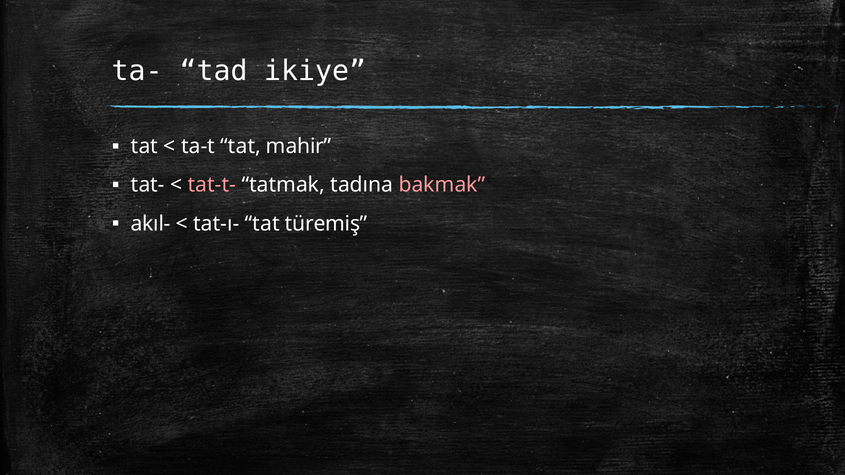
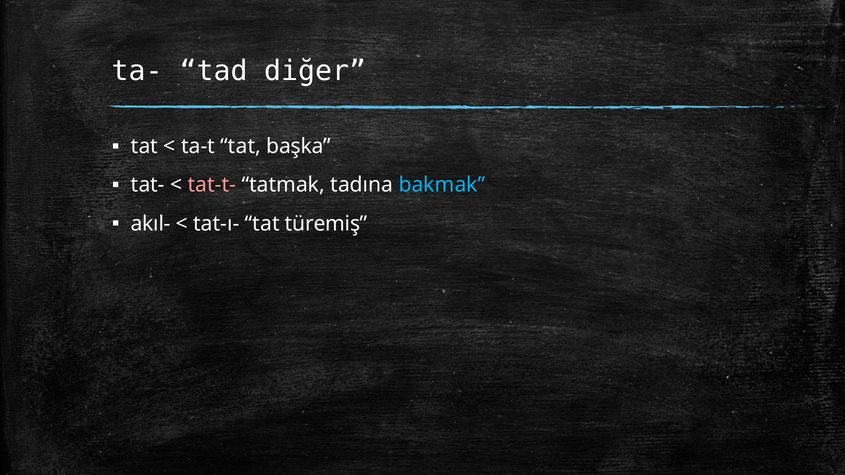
ikiye: ikiye -> diğer (315, 71)
mahir: mahir -> başka (299, 147)
bakmak colour: pink -> light blue (442, 185)
